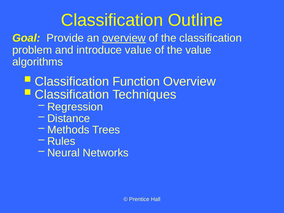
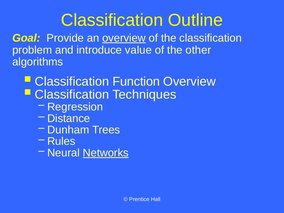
the value: value -> other (198, 50)
Methods: Methods -> Dunham (68, 130)
Networks underline: none -> present (106, 153)
